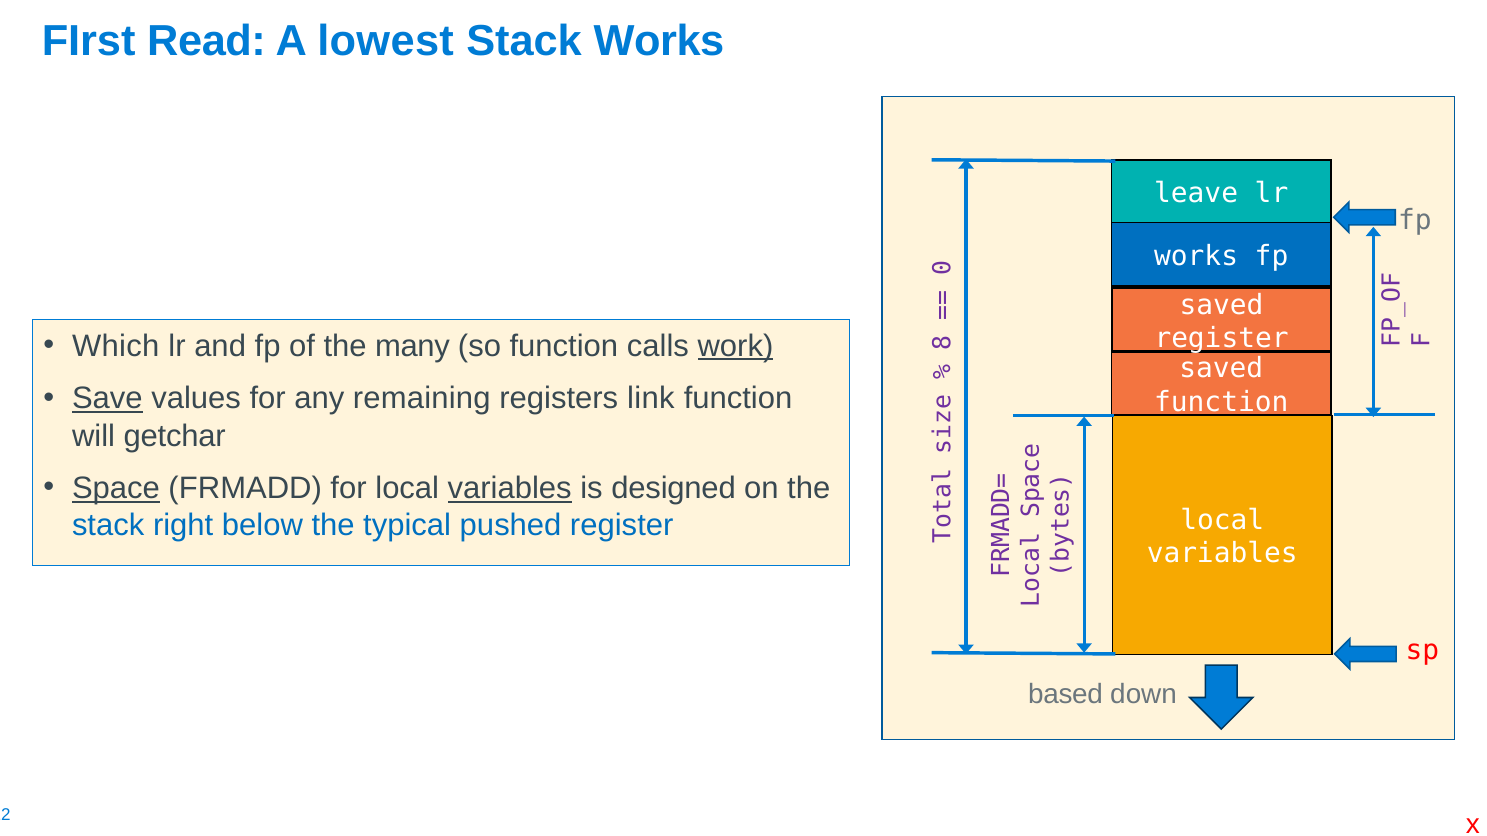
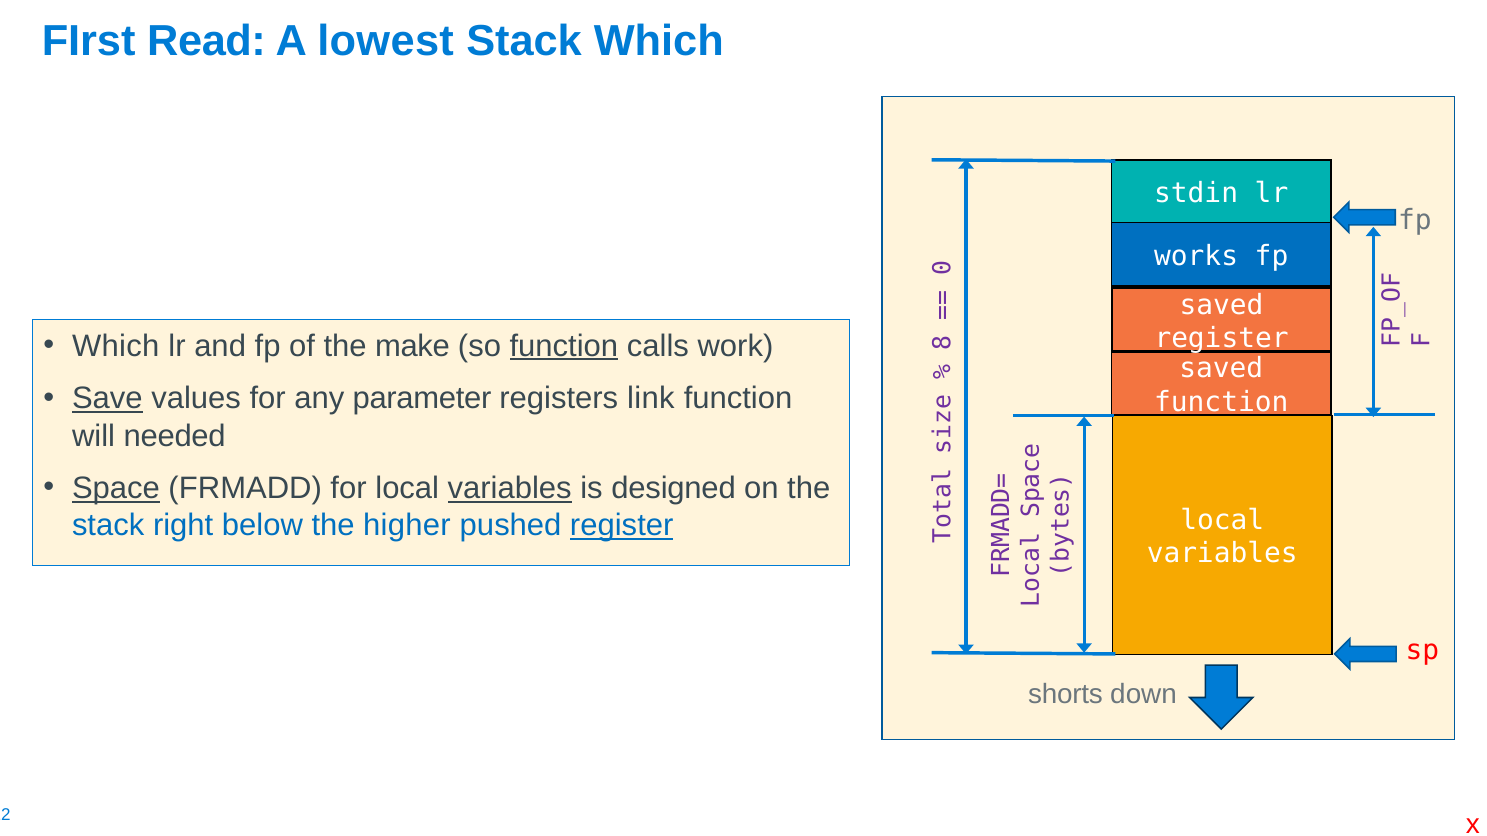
Stack Works: Works -> Which (659, 41)
leave: leave -> stdin (1196, 194)
many: many -> make (412, 346)
function underline: none -> present (564, 346)
work underline: present -> none (735, 346)
remaining: remaining -> parameter (422, 399)
getchar: getchar -> needed (175, 436)
typical: typical -> higher (407, 526)
register underline: none -> present (622, 526)
based: based -> shorts (1066, 695)
